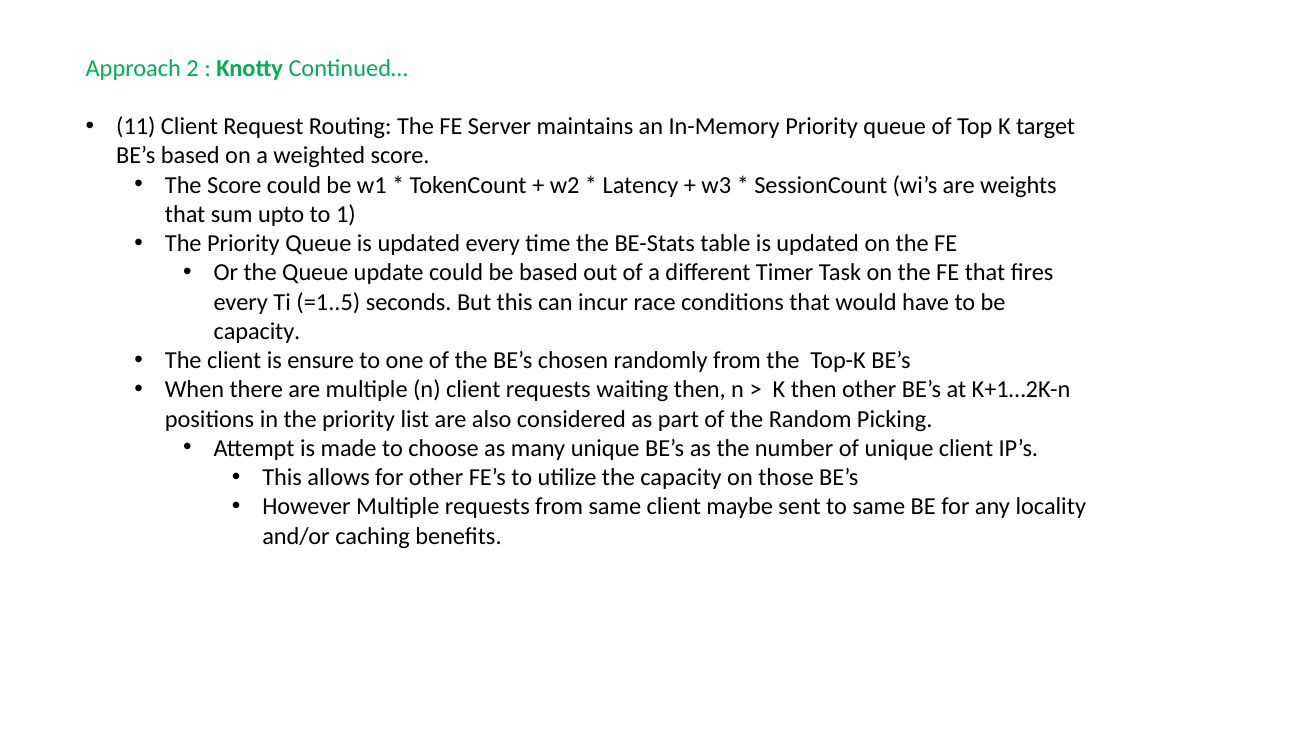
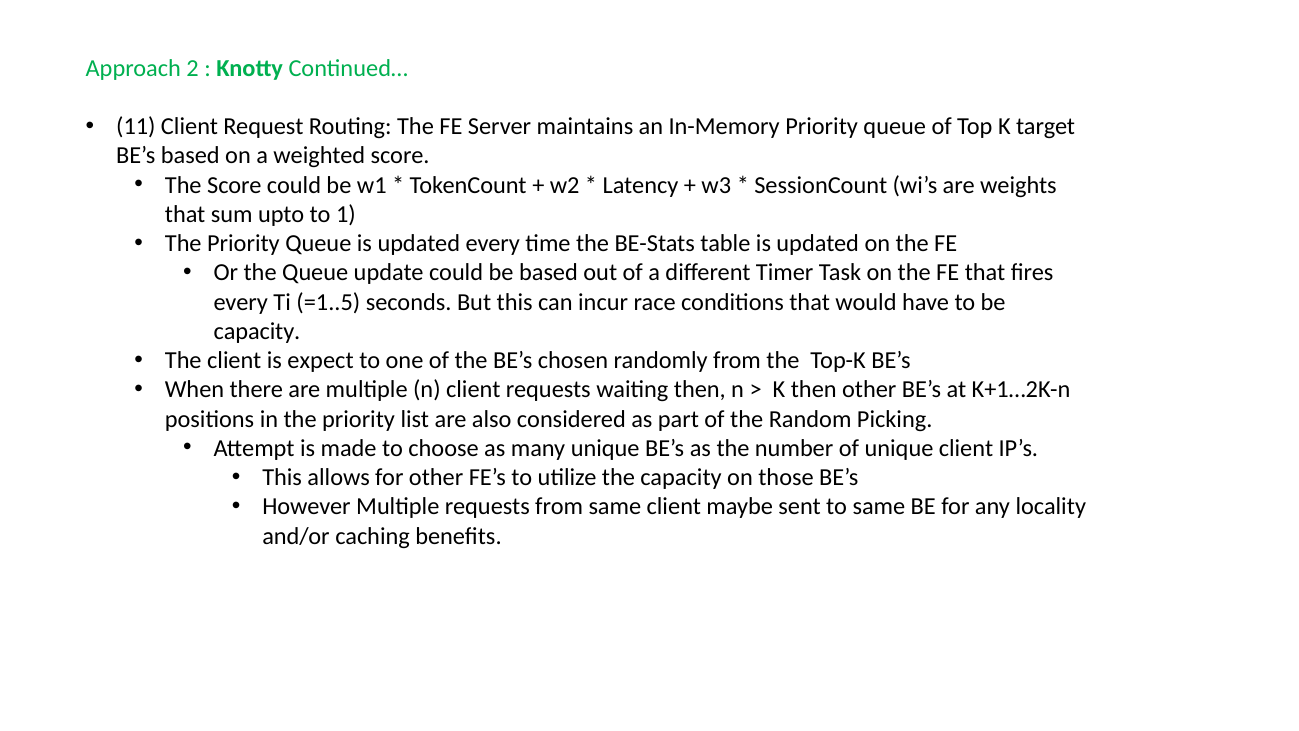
ensure: ensure -> expect (321, 360)
